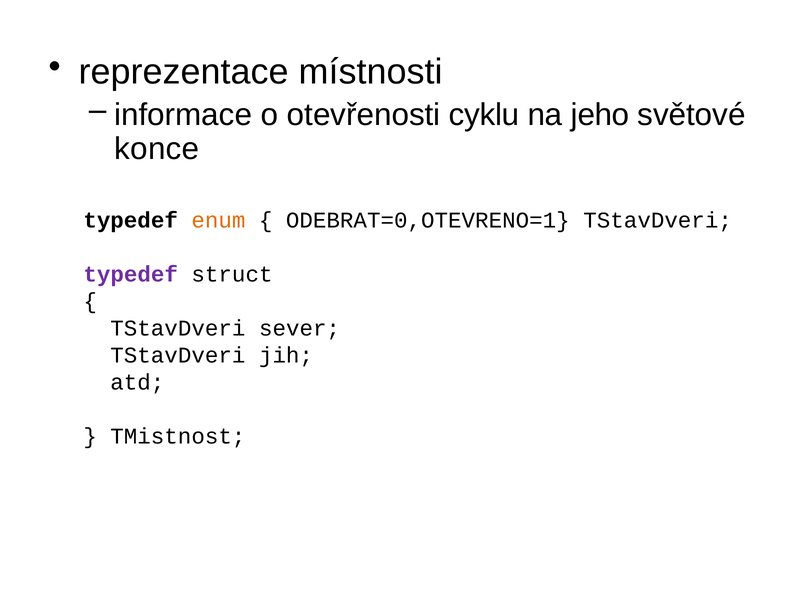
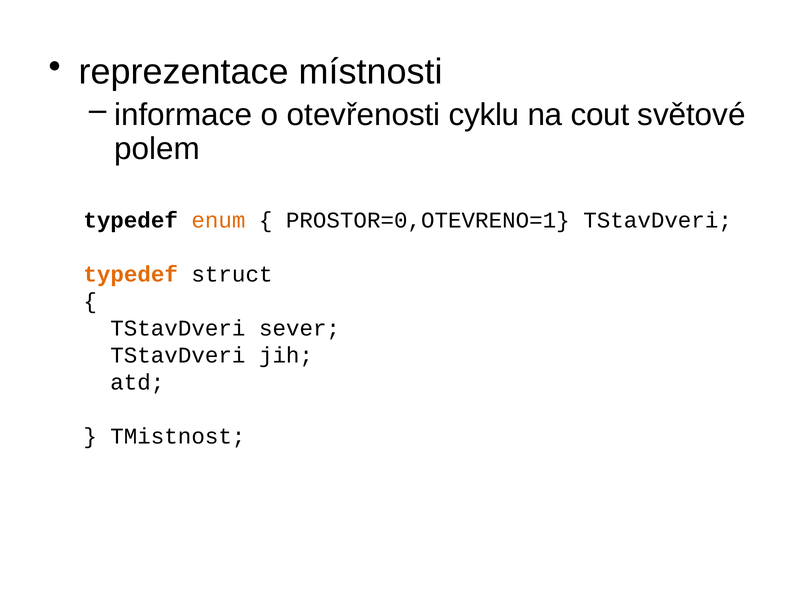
jeho: jeho -> cout (600, 115)
konce: konce -> polem (157, 149)
ODEBRAT=0,OTEVRENO=1: ODEBRAT=0,OTEVRENO=1 -> PROSTOR=0,OTEVRENO=1 (428, 220)
typedef colour: purple -> orange (131, 274)
